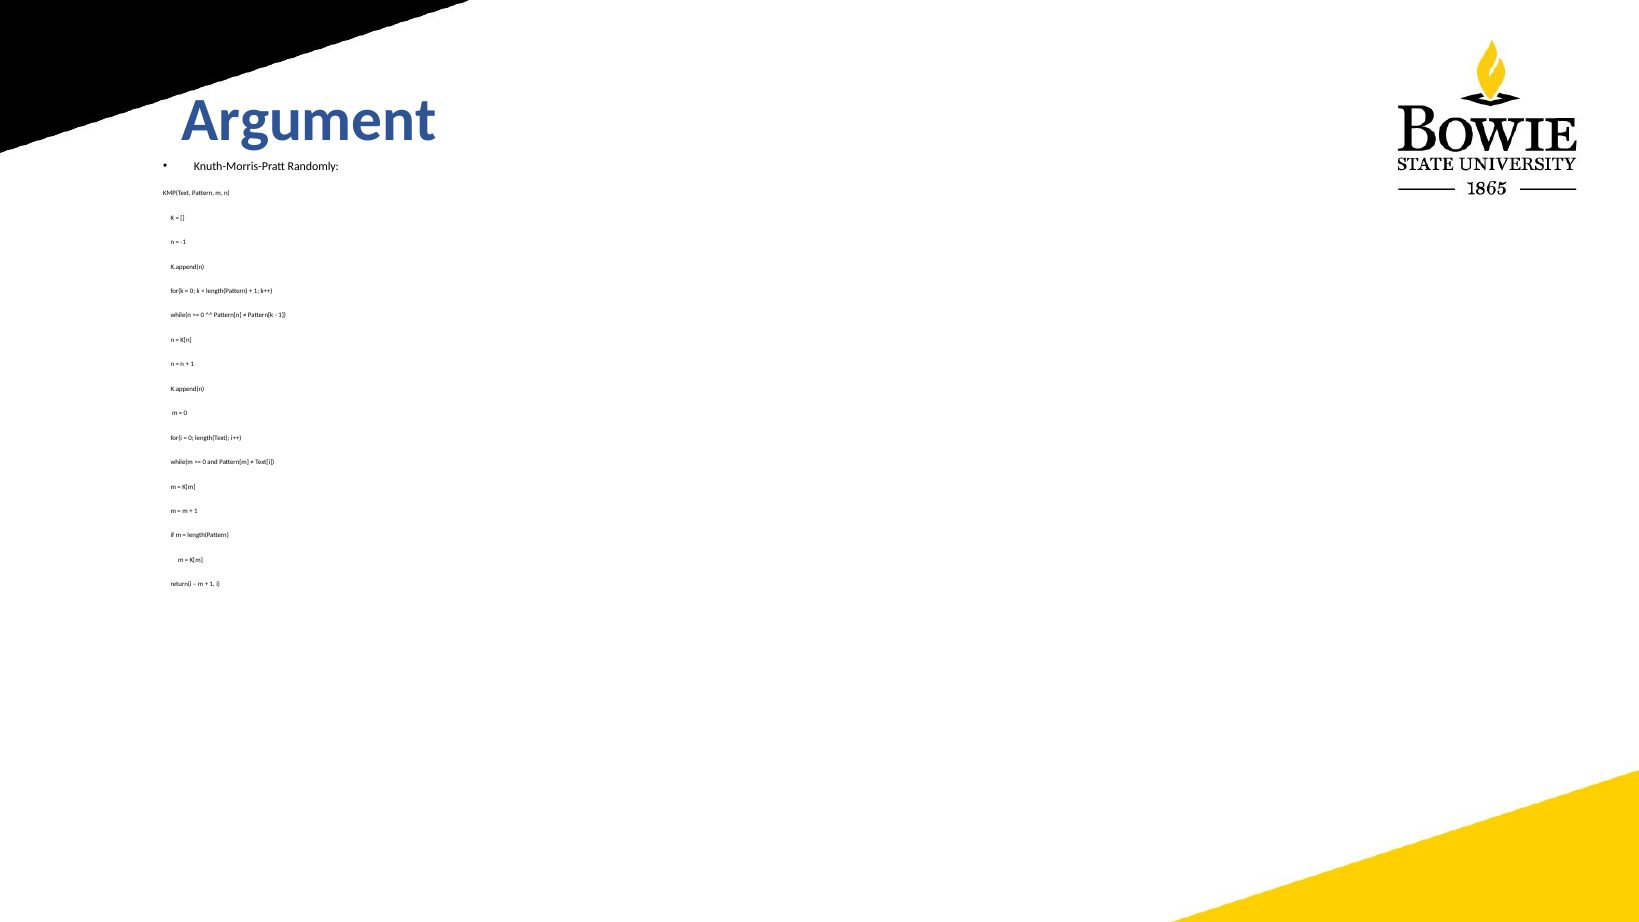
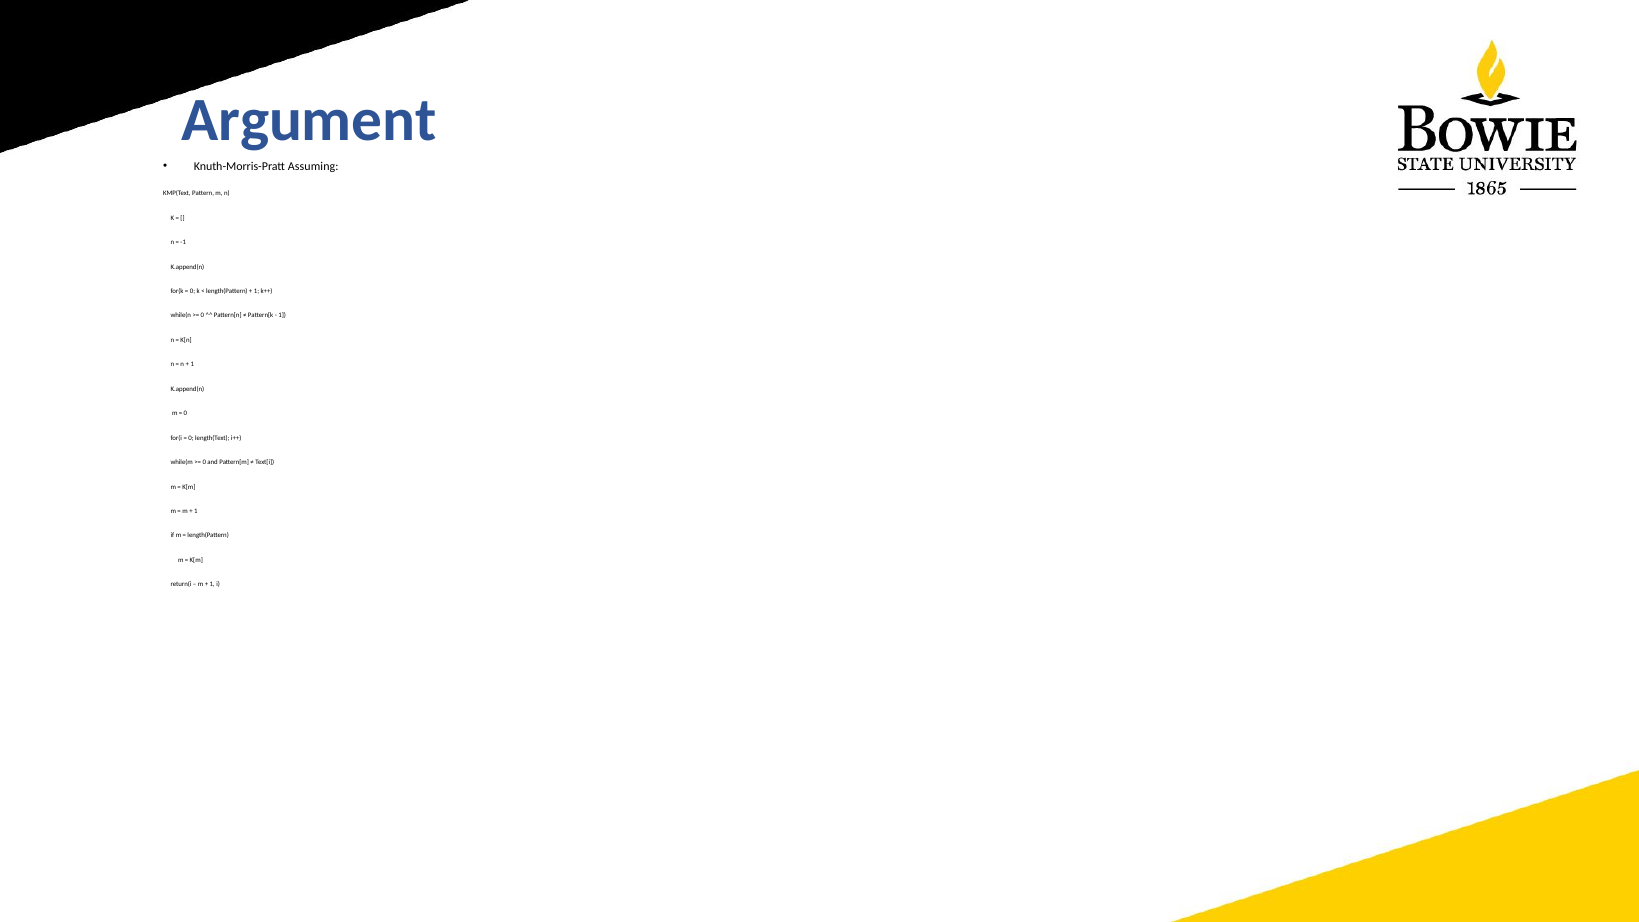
Randomly: Randomly -> Assuming (313, 166)
